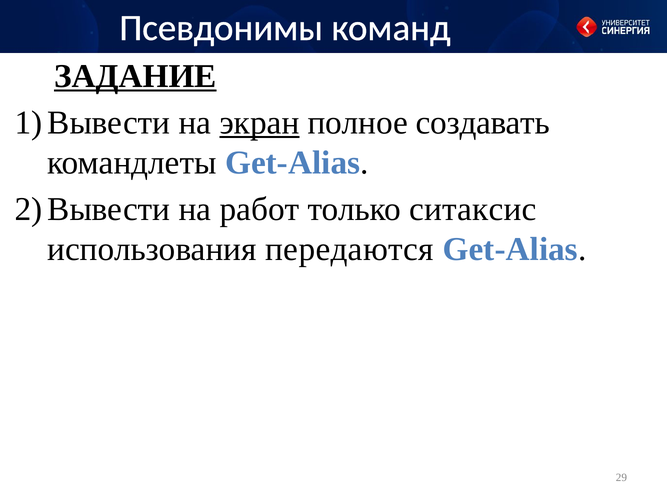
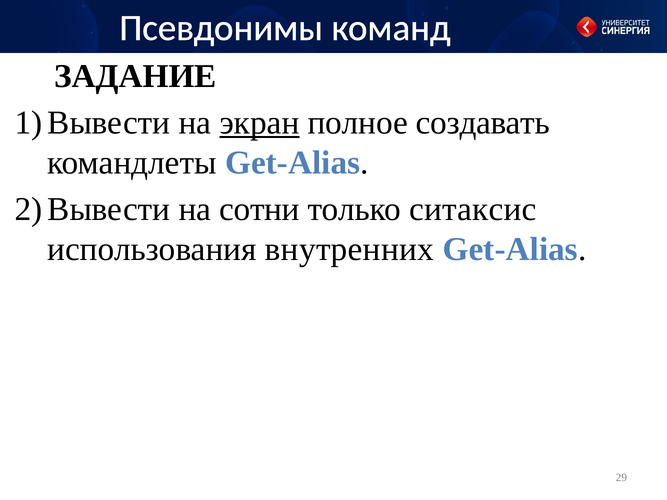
ЗАДАНИЕ underline: present -> none (135, 76)
работ: работ -> сотни (260, 210)
передаются: передаются -> внутренних (349, 250)
